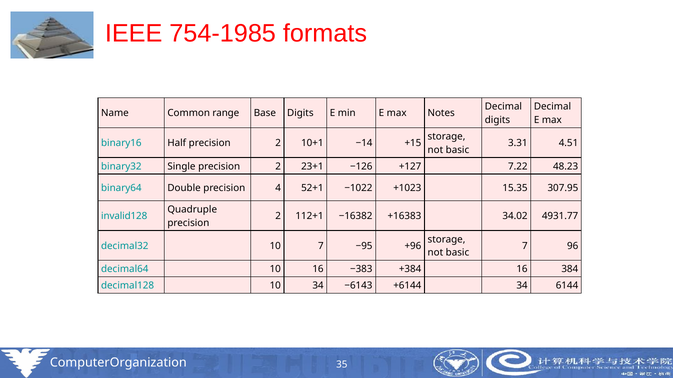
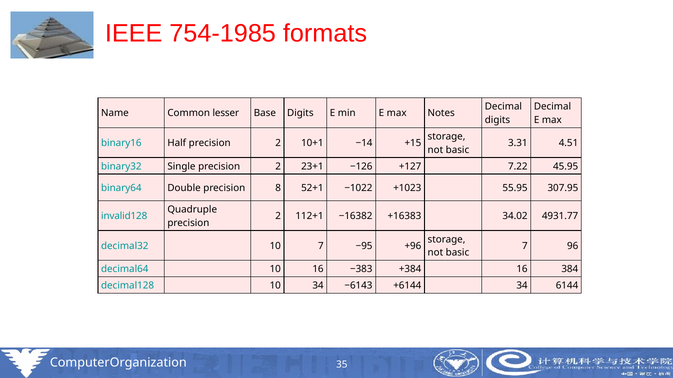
range: range -> lesser (226, 113)
48.23: 48.23 -> 45.95 (566, 167)
4: 4 -> 8 (278, 188)
15.35: 15.35 -> 55.95 (515, 188)
